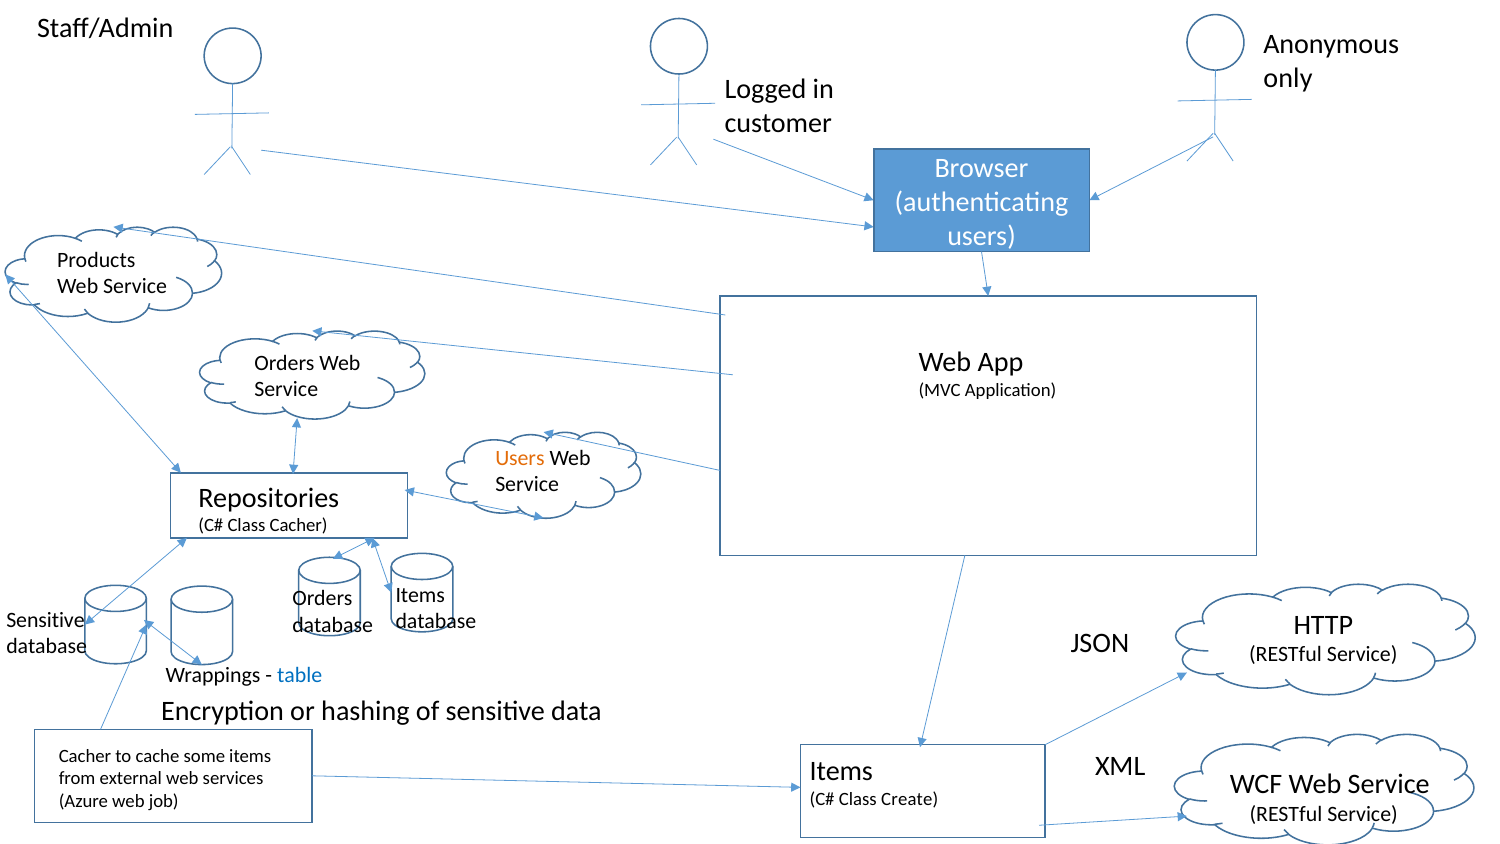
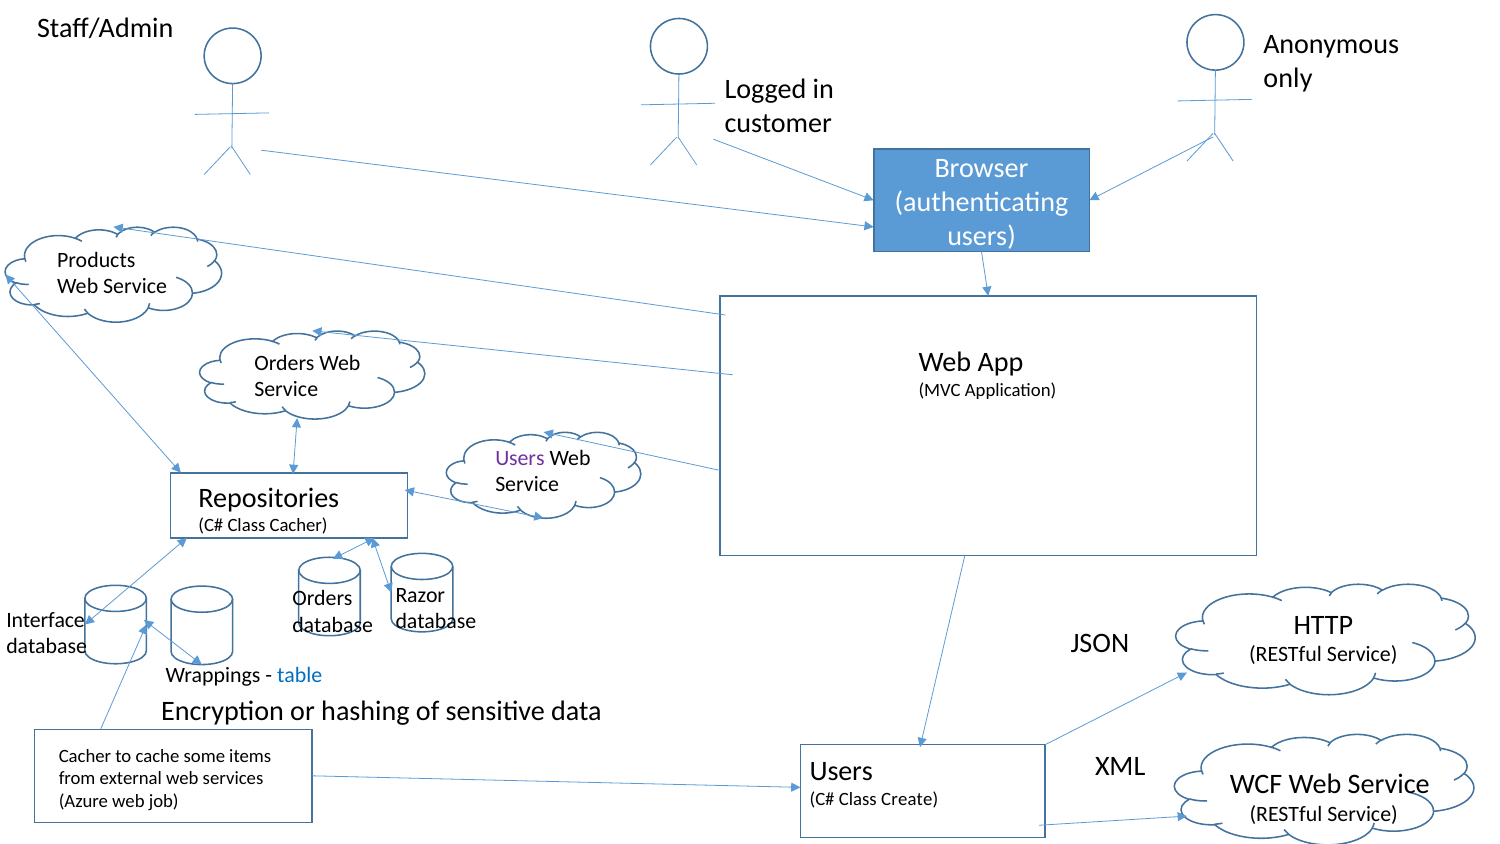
Users colour: orange -> purple (520, 458)
Items: Items -> Razor (420, 595)
Sensitive: Sensitive -> Interface (46, 620)
Items: Items -> Users (841, 771)
